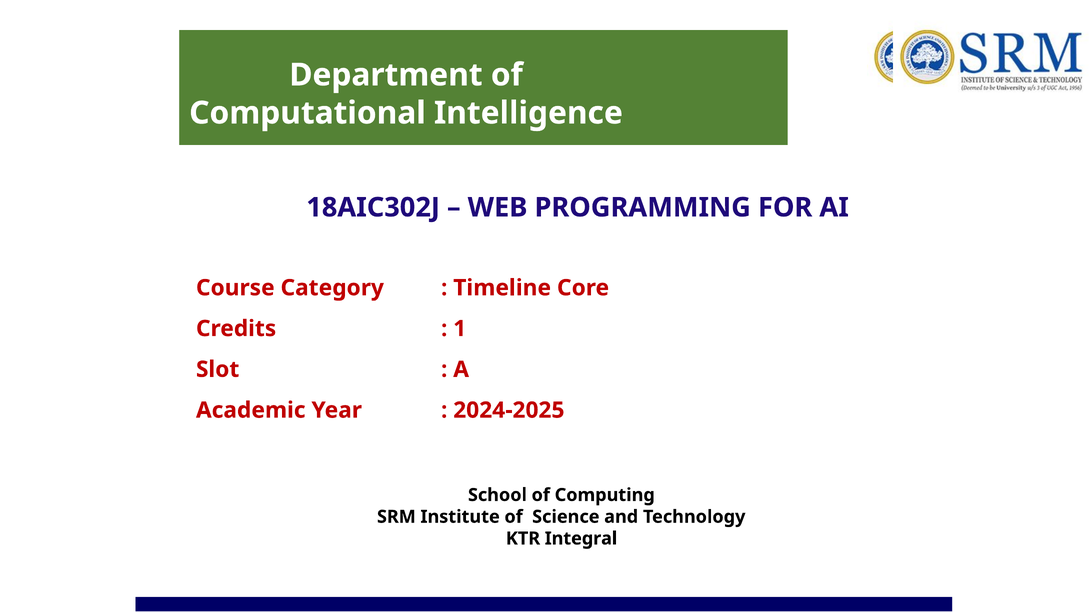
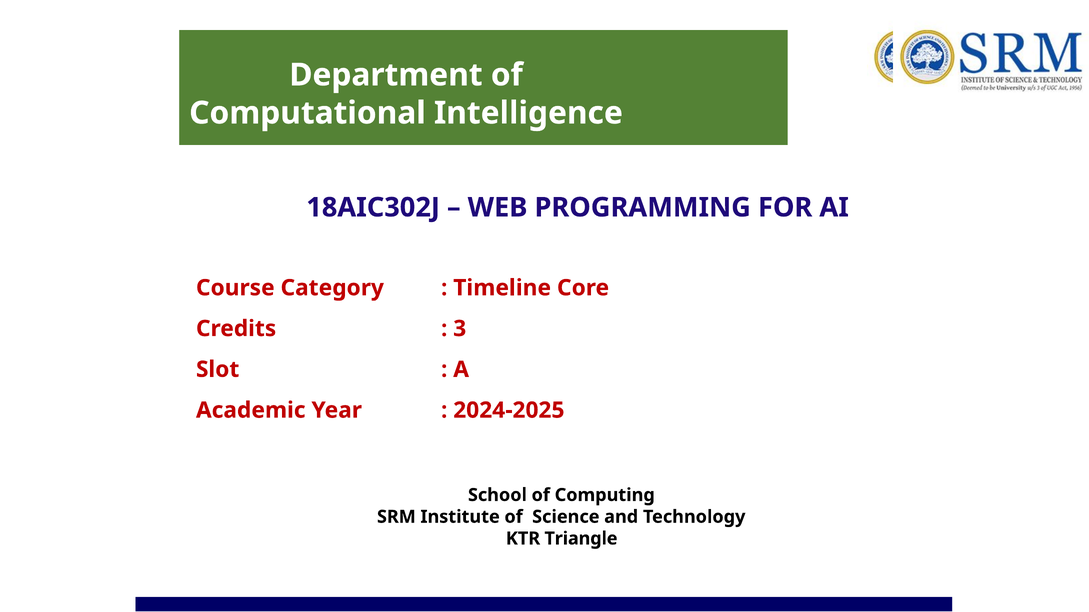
1: 1 -> 3 (460, 329)
Integral: Integral -> Triangle (581, 539)
